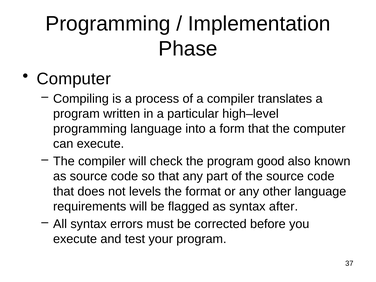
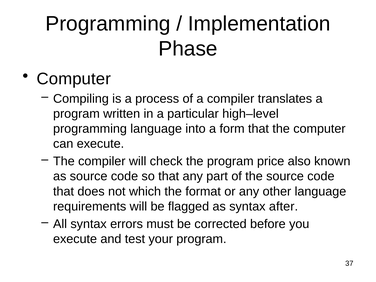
good: good -> price (271, 161)
levels: levels -> which (145, 191)
